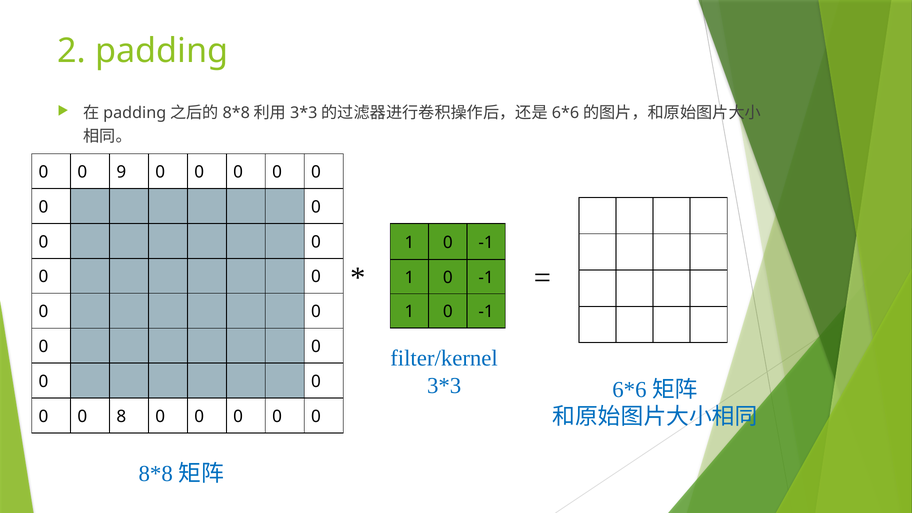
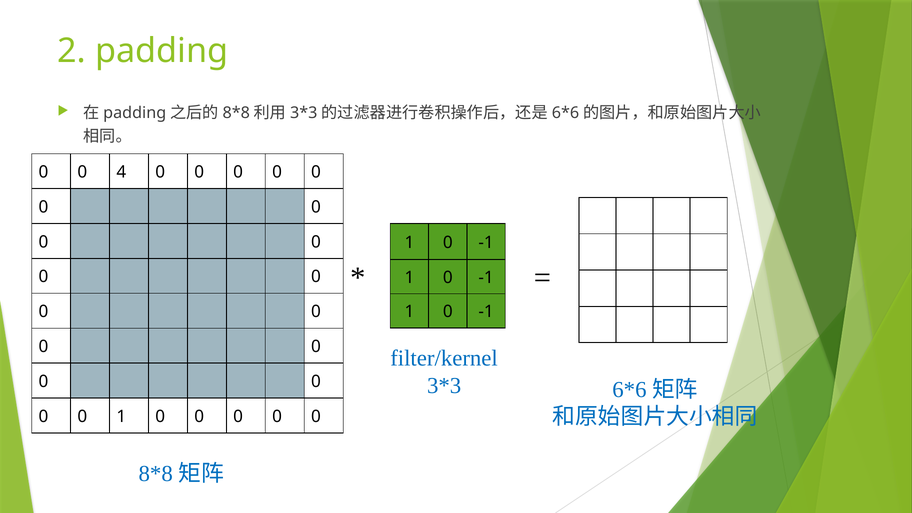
9: 9 -> 4 (121, 172)
8: 8 -> 1 (121, 416)
